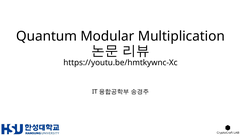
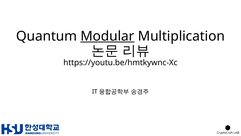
Modular underline: none -> present (107, 36)
